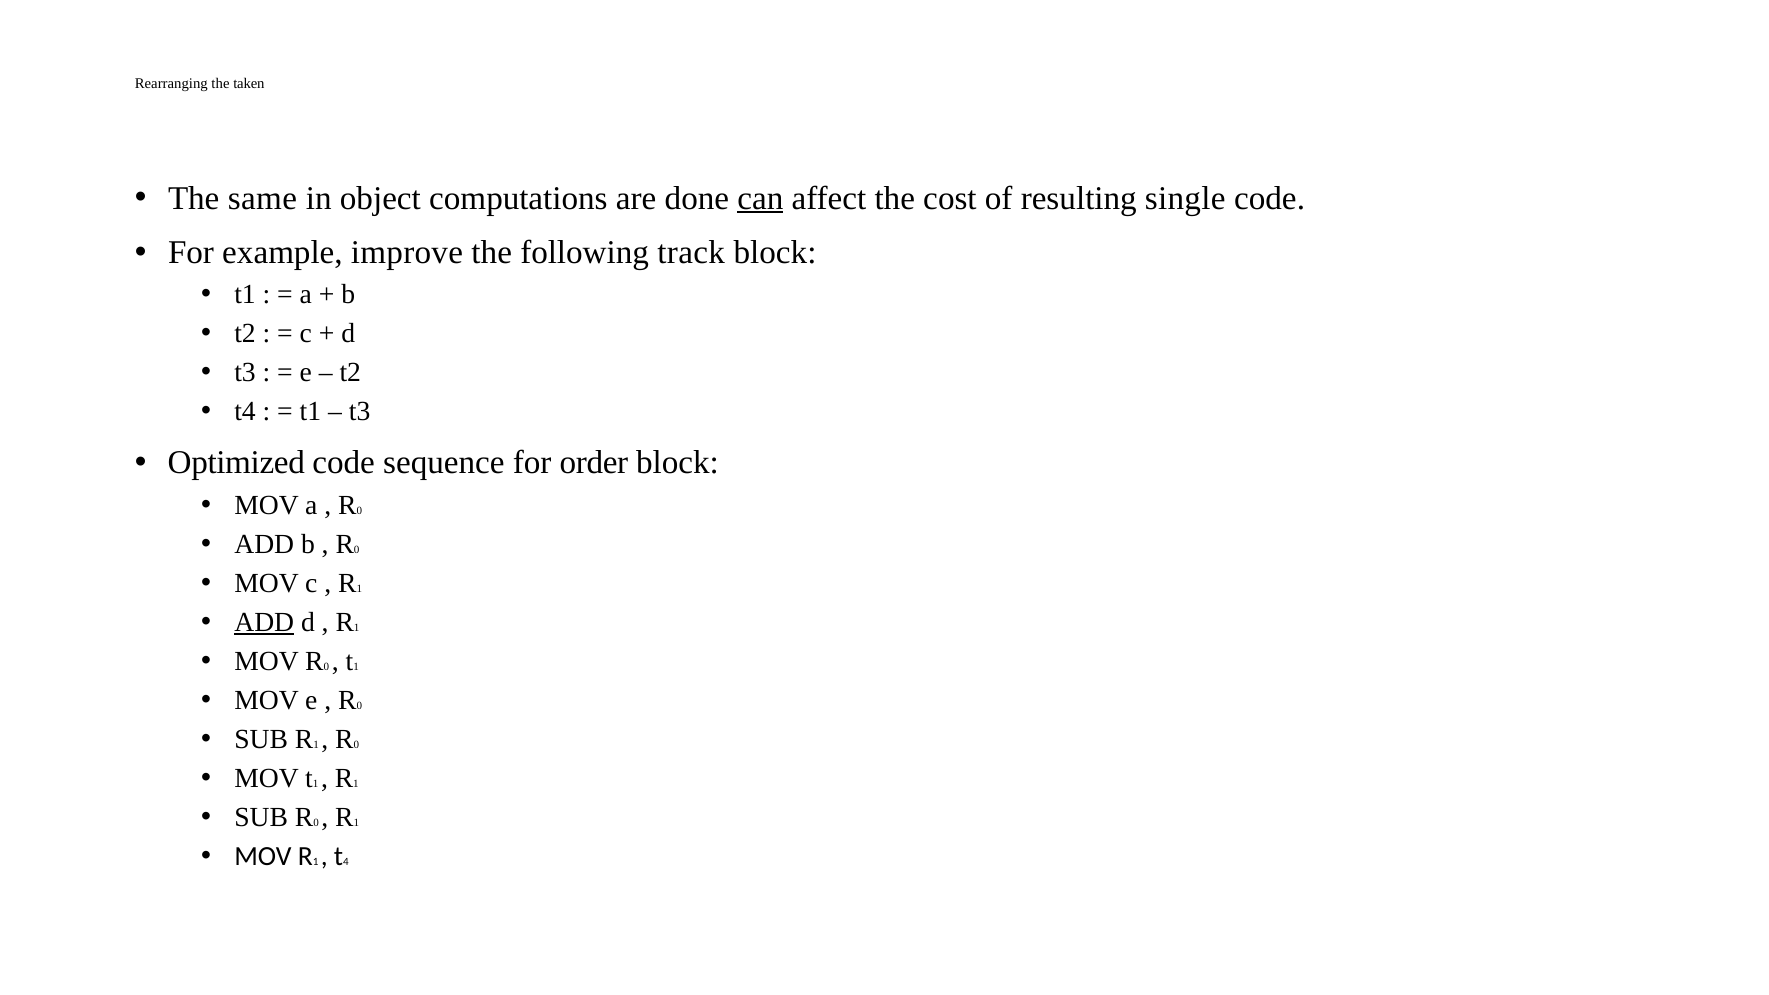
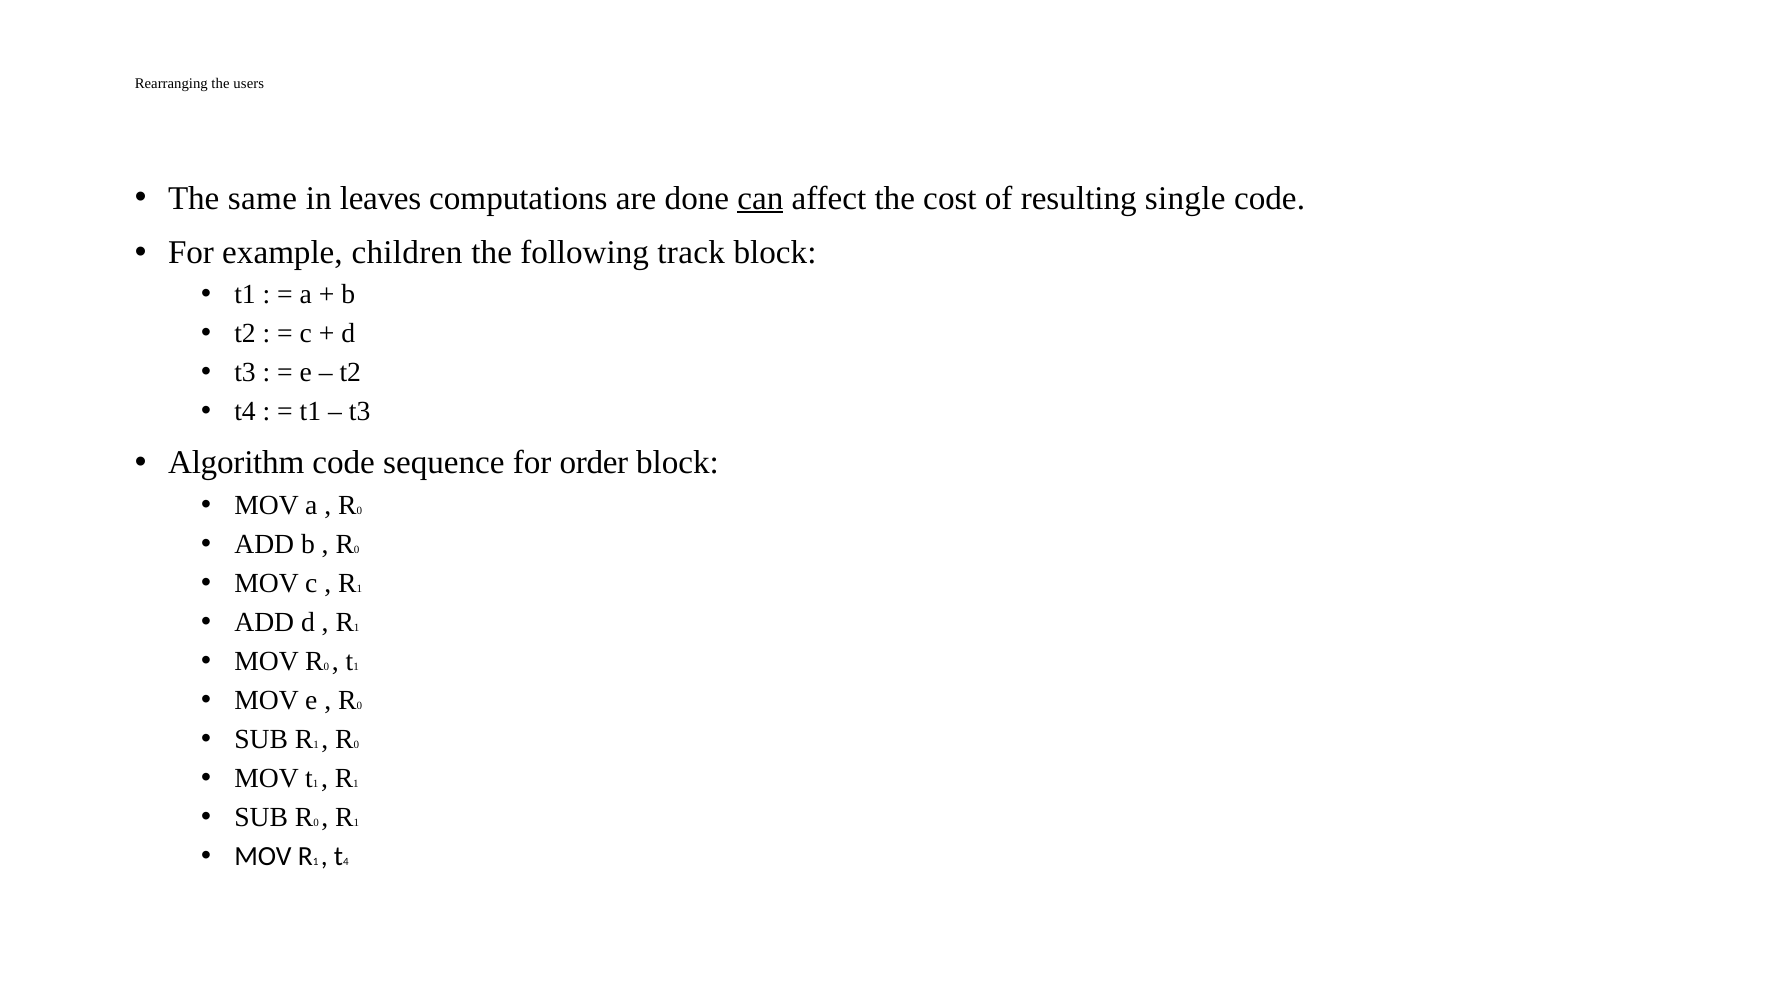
taken: taken -> users (249, 83)
object: object -> leaves (381, 198)
improve: improve -> children (407, 252)
Optimized: Optimized -> Algorithm (236, 463)
ADD underline: present -> none (264, 622)
